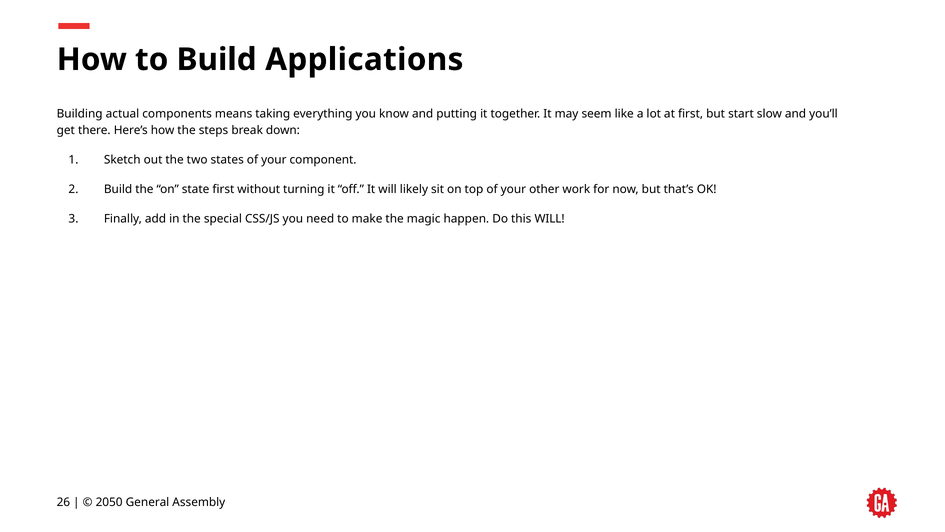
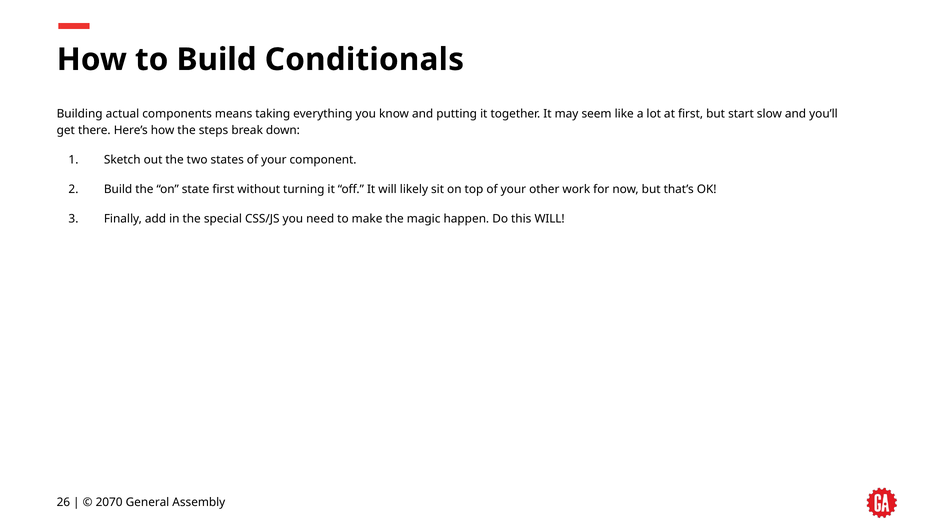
Applications: Applications -> Conditionals (364, 60)
2050: 2050 -> 2070 (109, 502)
